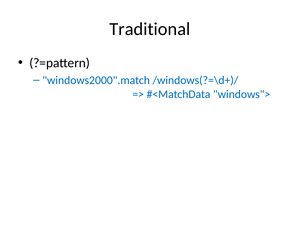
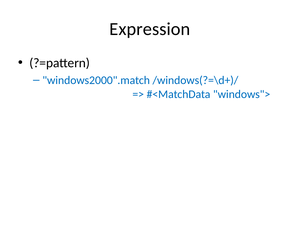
Traditional: Traditional -> Expression (150, 29)
